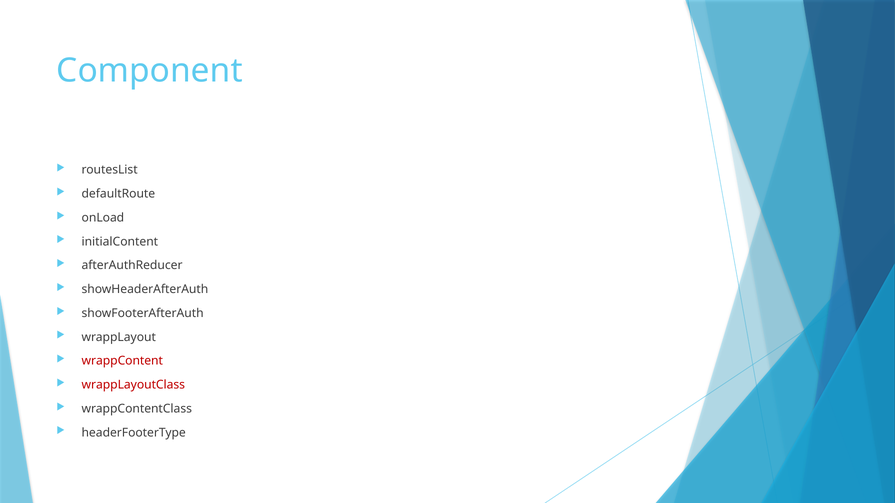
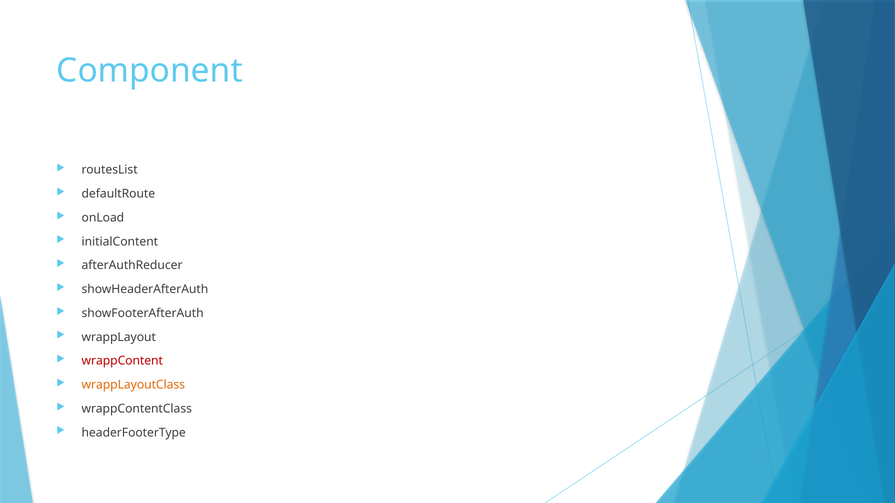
wrappLayoutClass colour: red -> orange (133, 385)
